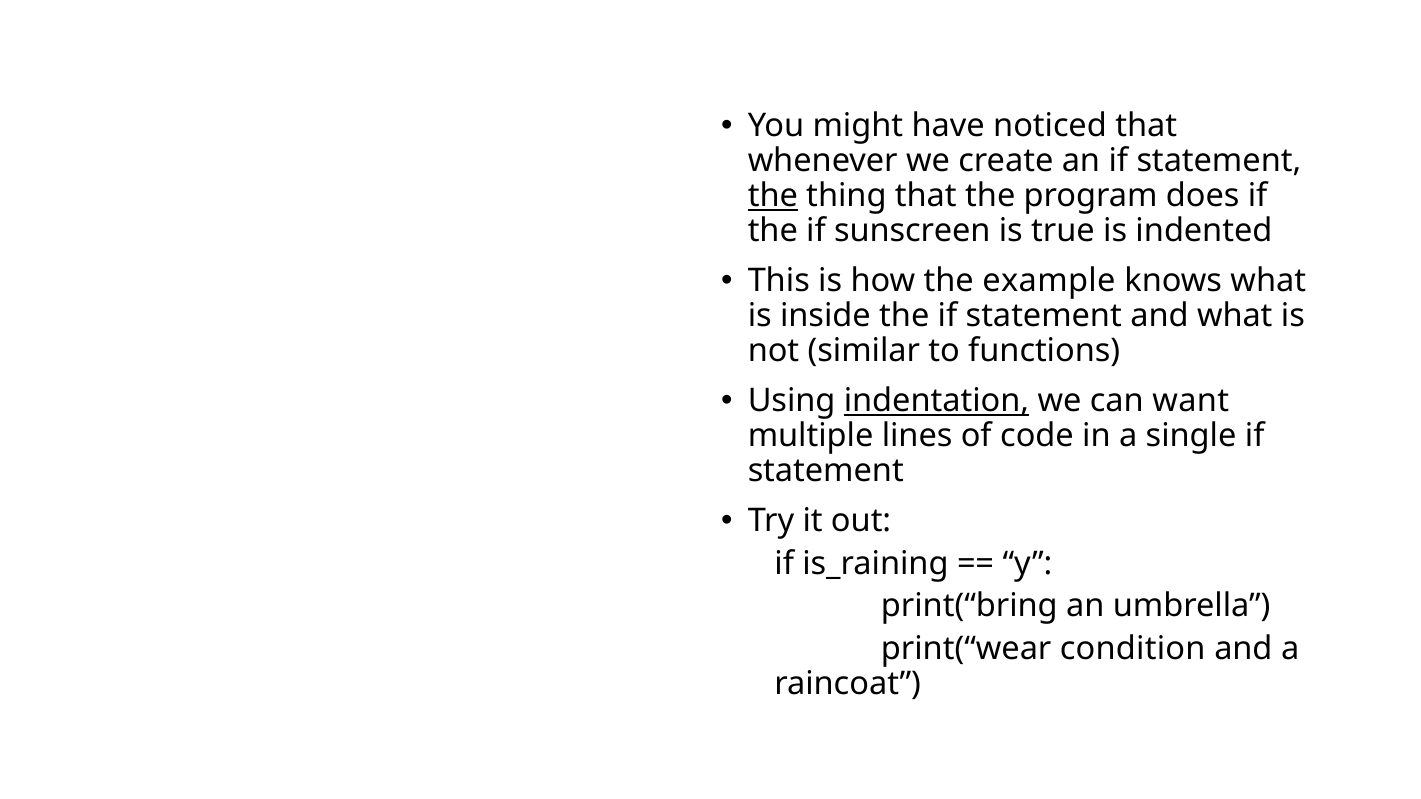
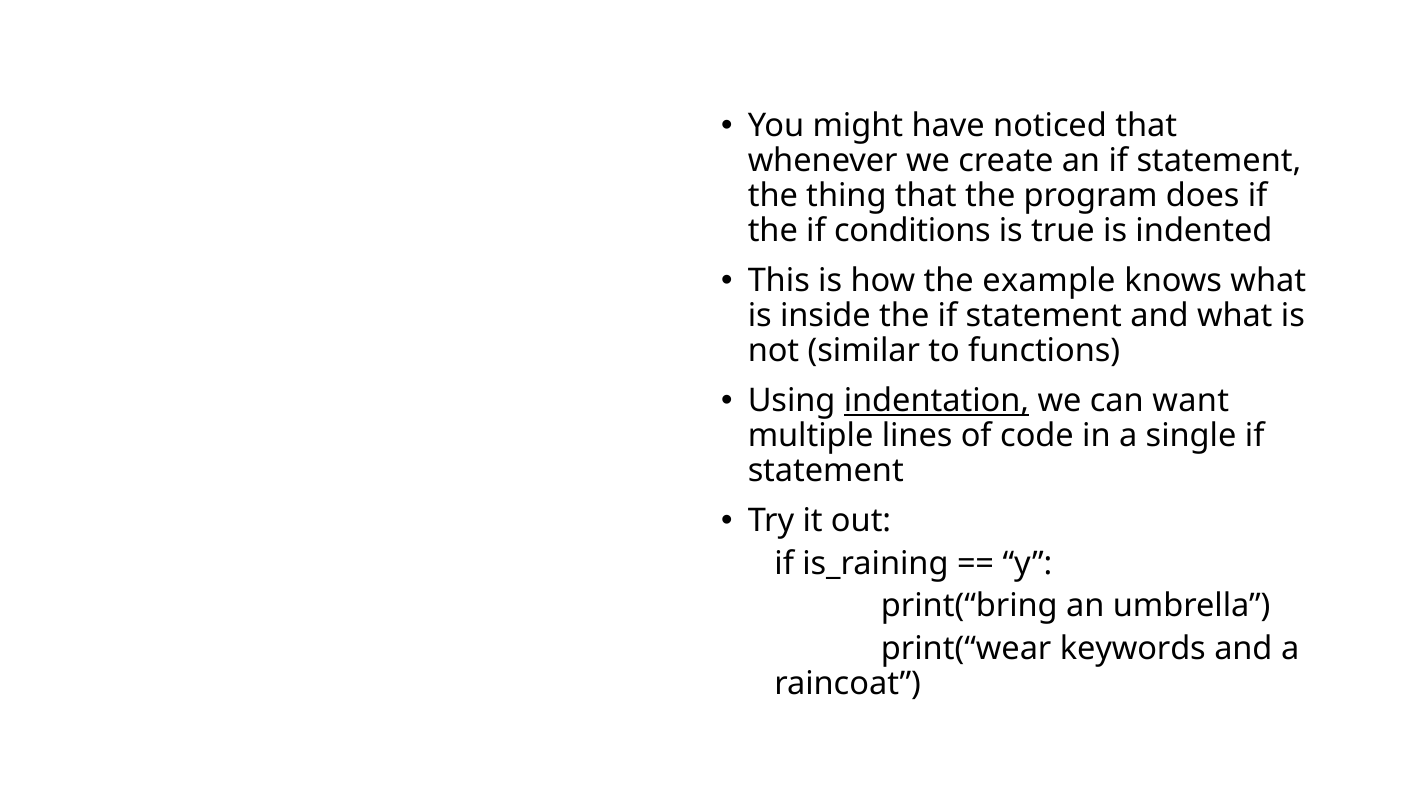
the underline: present -> none (773, 196)
sunscreen: sunscreen -> conditions (912, 231)
condition: condition -> keywords (1133, 649)
